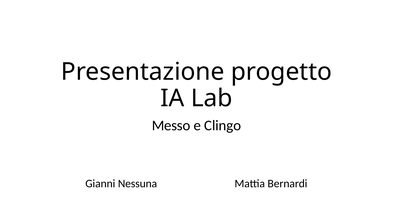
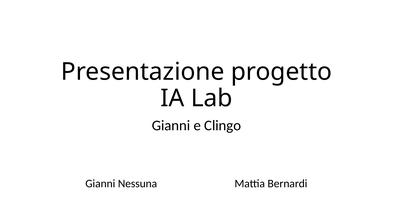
Messo: Messo -> Gianni (171, 125)
